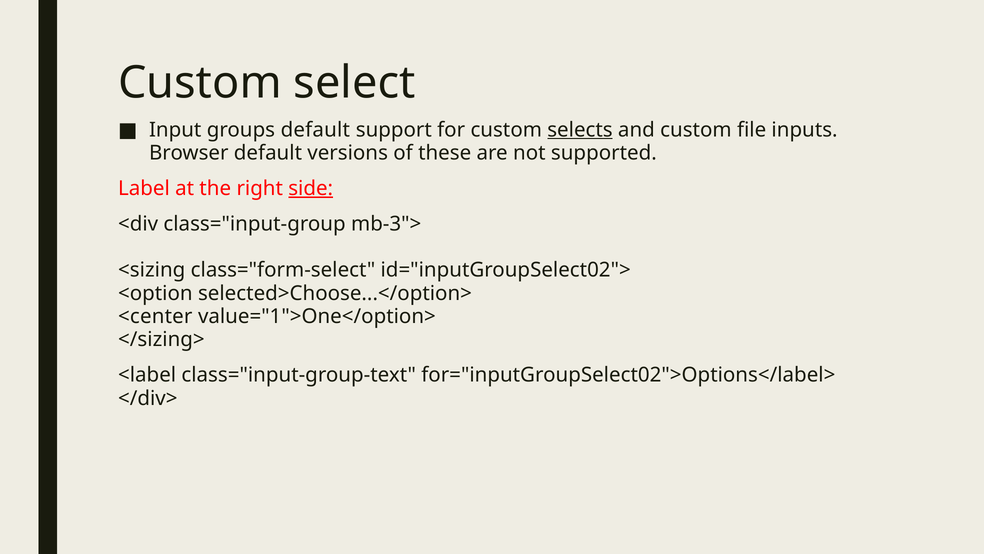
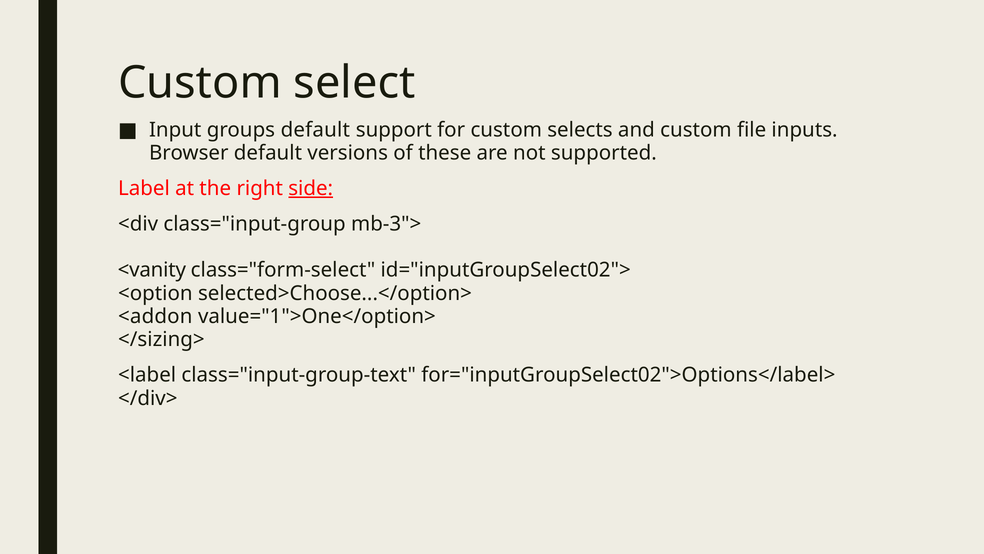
selects underline: present -> none (580, 130)
<sizing: <sizing -> <vanity (152, 270)
<center: <center -> <addon (155, 316)
